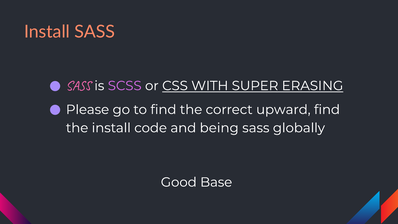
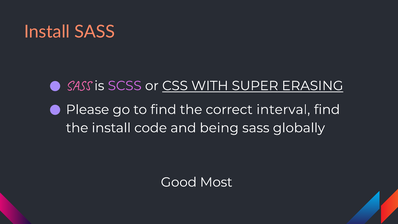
upward: upward -> interval (283, 110)
Base: Base -> Most (216, 182)
